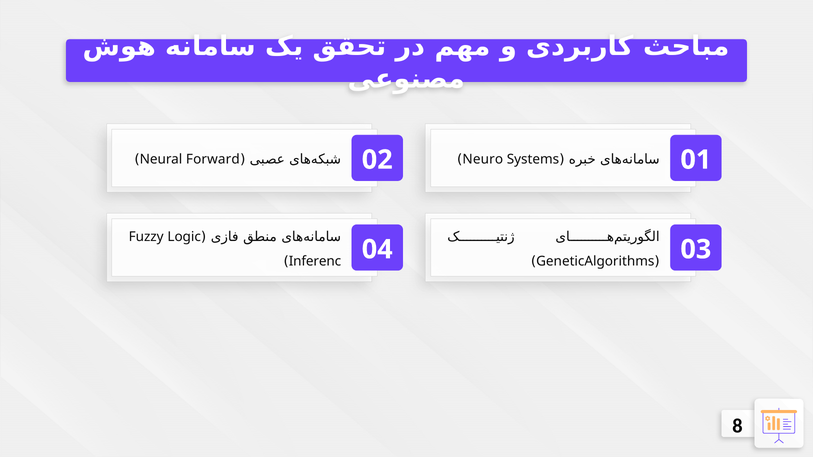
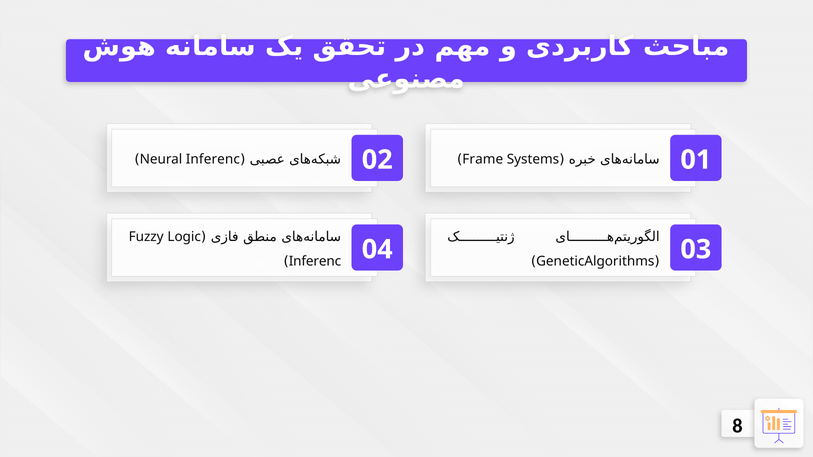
Neural Forward: Forward -> Inferenc (213, 159)
Neuro: Neuro -> Frame (483, 159)
